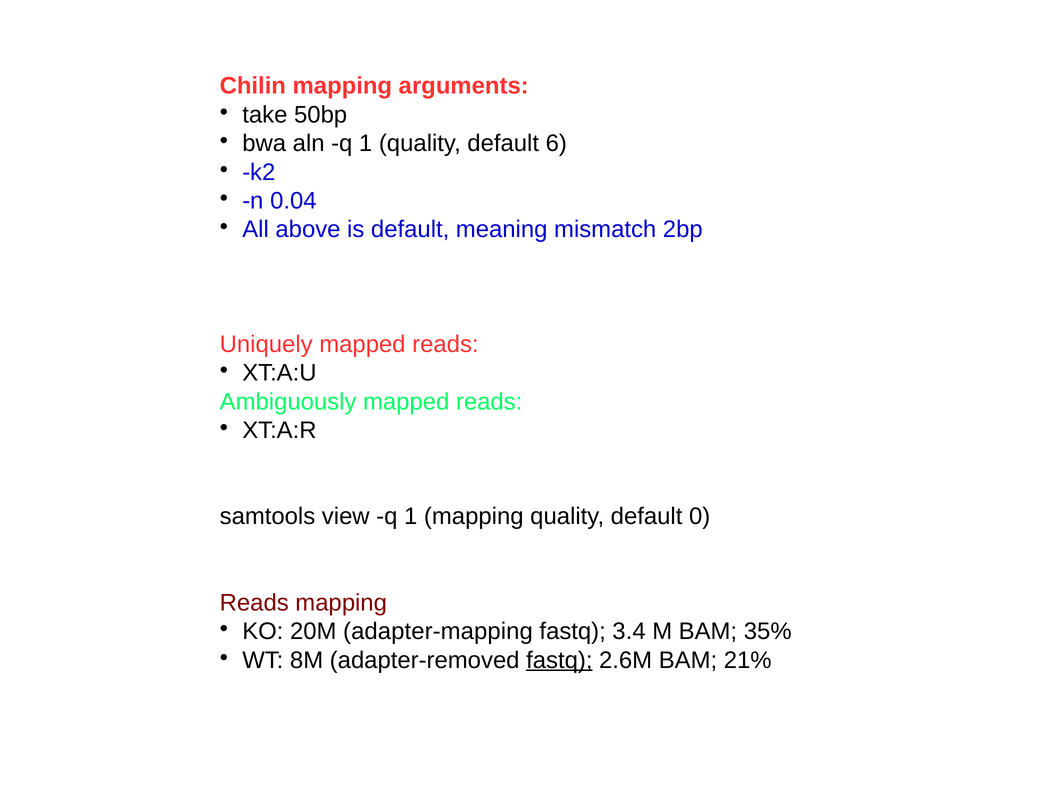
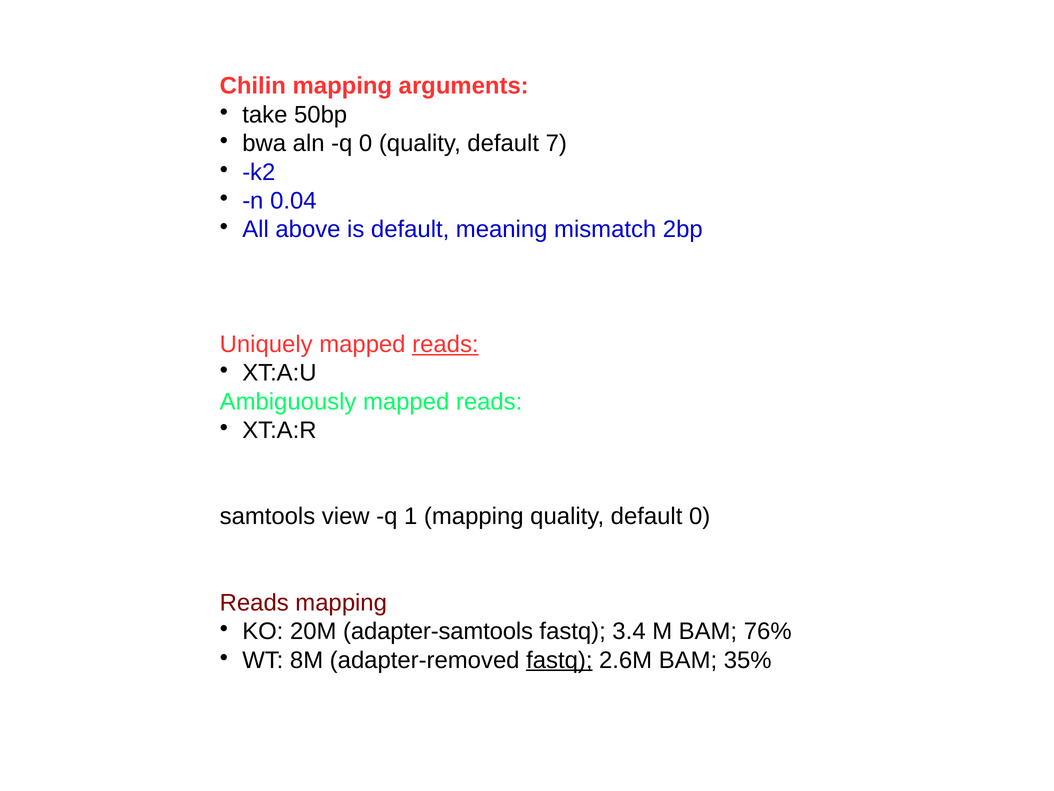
aln q 1: 1 -> 0 (366, 143)
6: 6 -> 7 (556, 143)
reads underline: none -> present (445, 344)
adapter-mapping: adapter-mapping -> adapter-samtools (438, 631)
35%: 35% -> 76% (768, 631)
21%: 21% -> 35% (748, 660)
